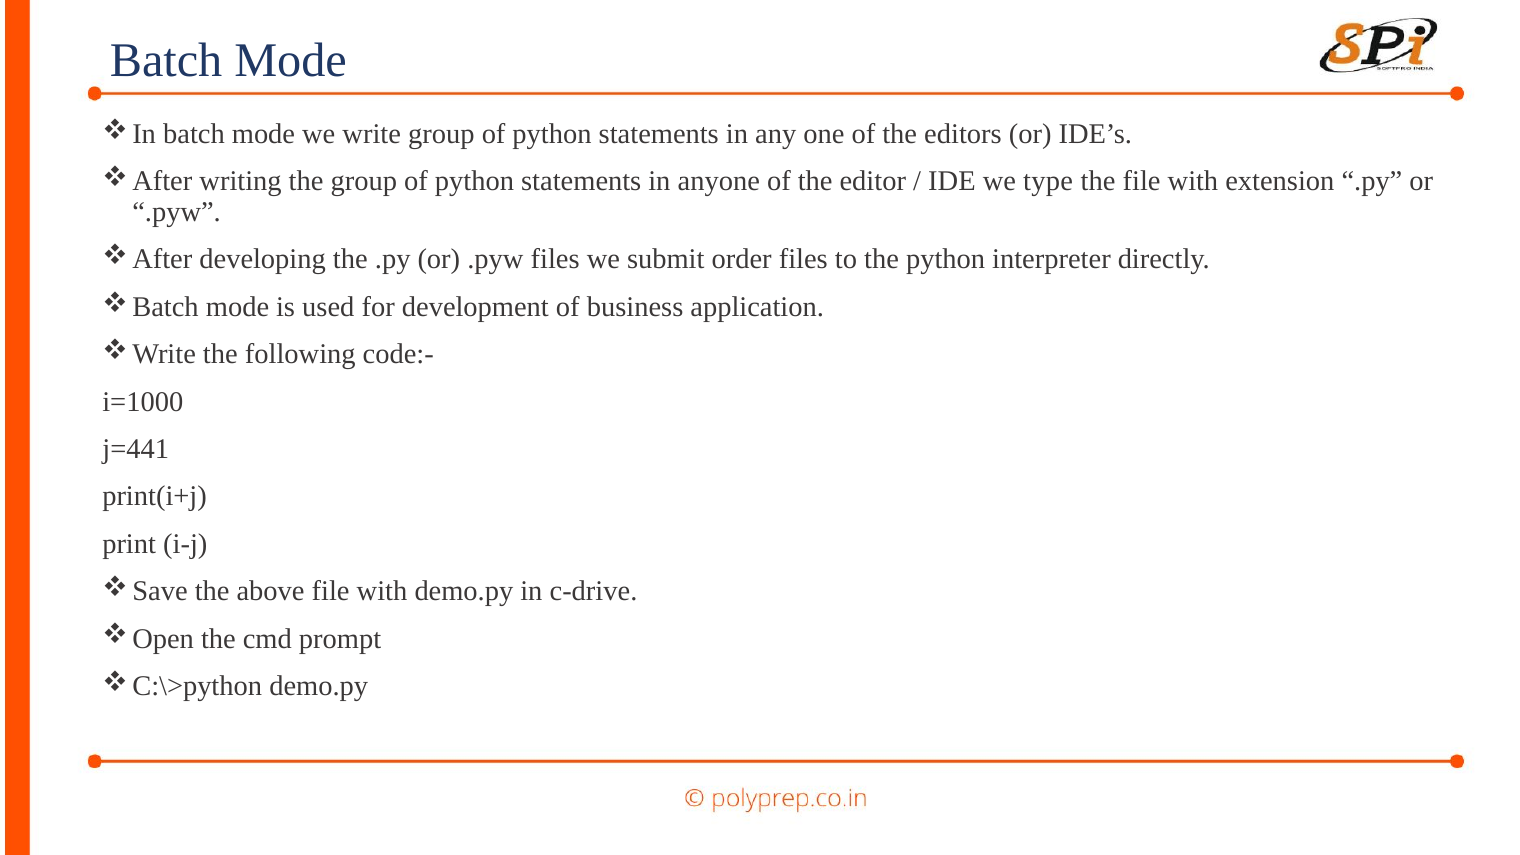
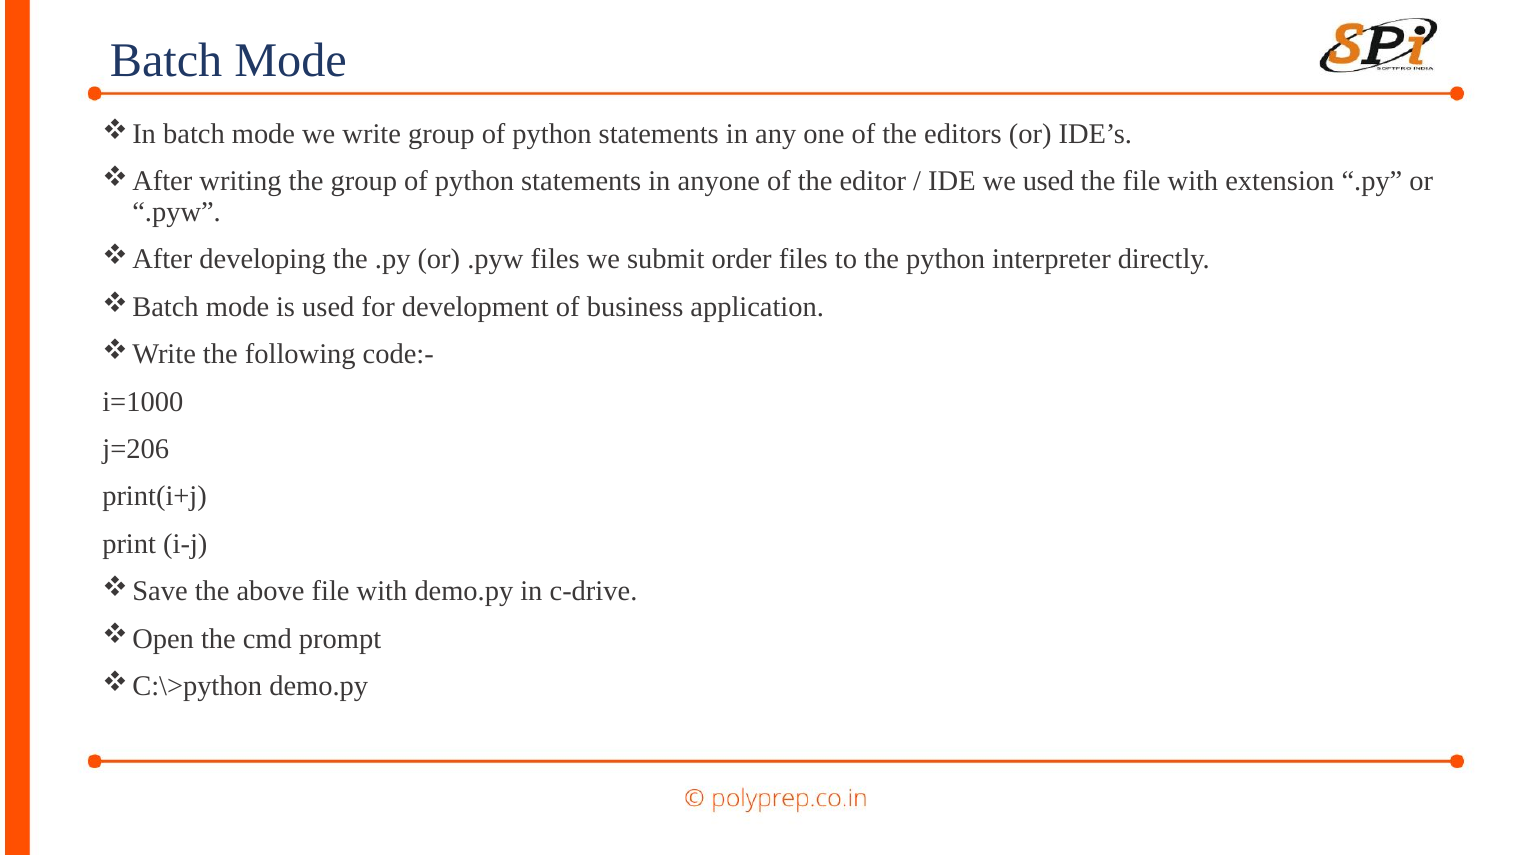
we type: type -> used (1048, 181)
j=441: j=441 -> j=206 (136, 449)
